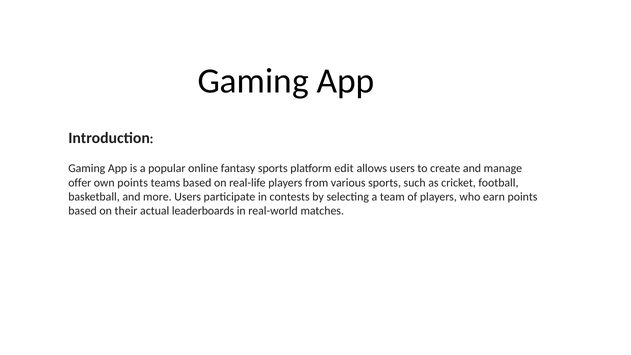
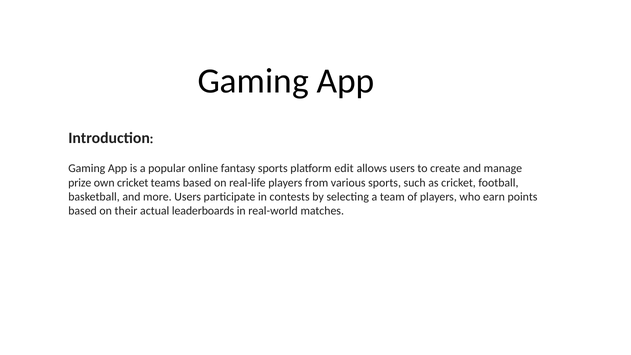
offer: offer -> prize (80, 183)
own points: points -> cricket (133, 183)
